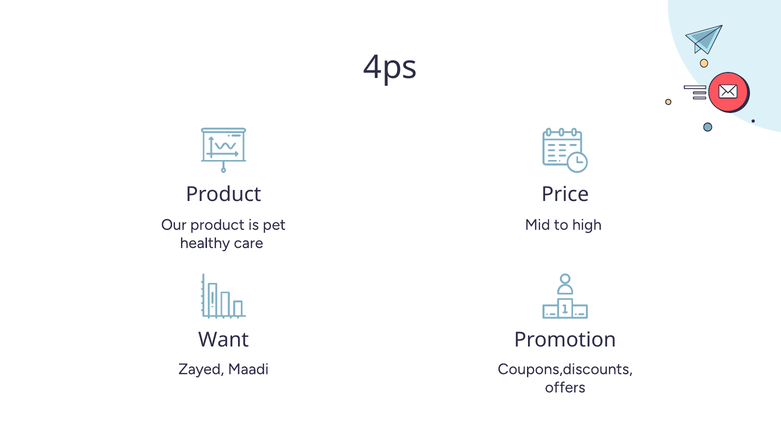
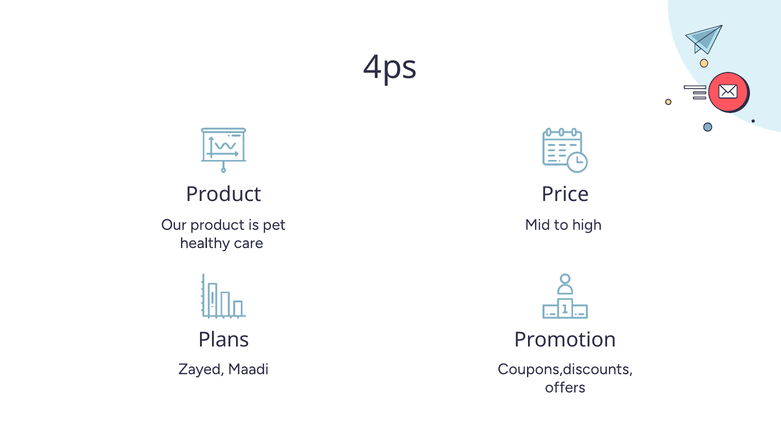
Want: Want -> Plans (224, 340)
